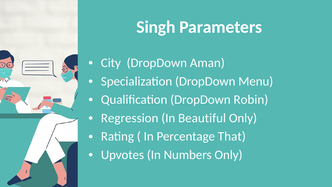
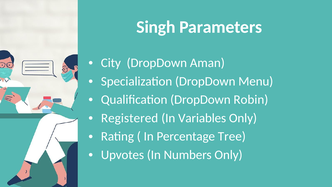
Regression: Regression -> Registered (130, 118)
Beautiful: Beautiful -> Variables (202, 118)
That: That -> Tree (232, 136)
